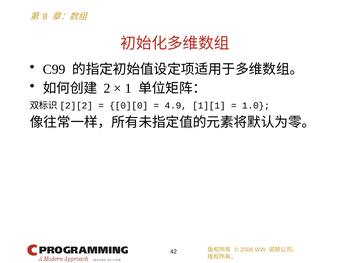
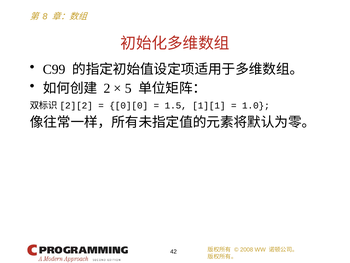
1: 1 -> 5 (128, 88)
4.9: 4.9 -> 1.5 (176, 105)
